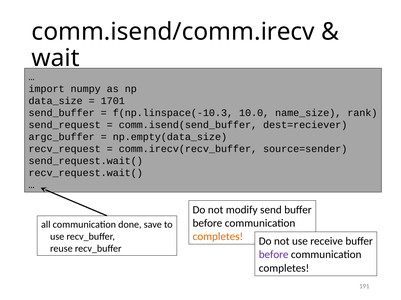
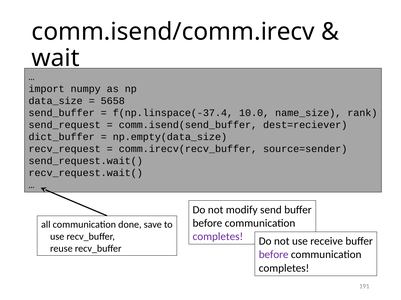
1701: 1701 -> 5658 (113, 101)
f(np.linspace(-10.3: f(np.linspace(-10.3 -> f(np.linspace(-37.4 (173, 113)
argc_buffer: argc_buffer -> dict_buffer (62, 137)
completes colour: orange -> purple (218, 237)
